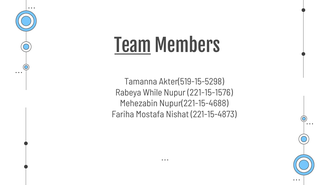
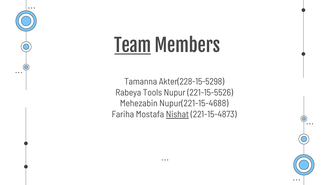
Akter(519-15-5298: Akter(519-15-5298 -> Akter(228-15-5298 (192, 82)
While: While -> Tools (152, 93)
221-15-1576: 221-15-1576 -> 221-15-5526 (210, 93)
Nishat underline: none -> present (177, 115)
